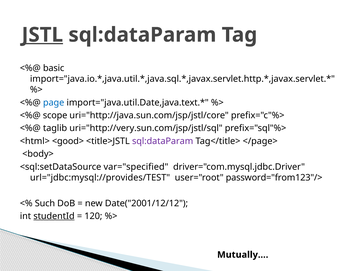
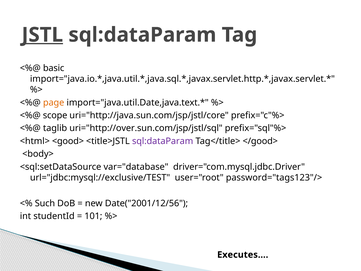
page colour: blue -> orange (54, 102)
uri="http://very.sun.com/jsp/jstl/sql: uri="http://very.sun.com/jsp/jstl/sql -> uri="http://over.sun.com/jsp/jstl/sql (146, 128)
</page>: </page> -> </good> (260, 141)
var="specified: var="specified -> var="database (136, 167)
url="jdbc:mysql://provides/TEST: url="jdbc:mysql://provides/TEST -> url="jdbc:mysql://exclusive/TEST (100, 177)
password="from123"/>: password="from123"/> -> password="tags123"/> (274, 177)
Date("2001/12/12: Date("2001/12/12 -> Date("2001/12/56 (146, 203)
studentId underline: present -> none (54, 216)
120: 120 -> 101 (93, 216)
Mutually…: Mutually… -> Executes… (243, 254)
